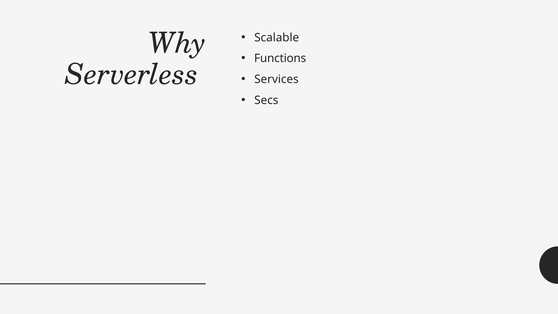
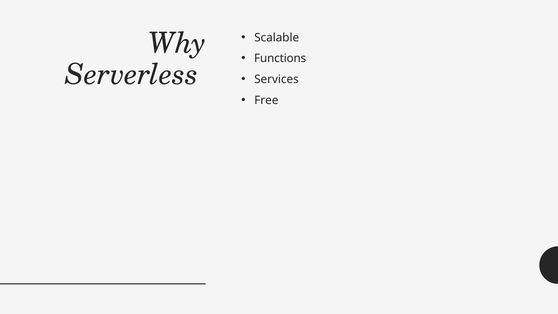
Secs: Secs -> Free (266, 100)
